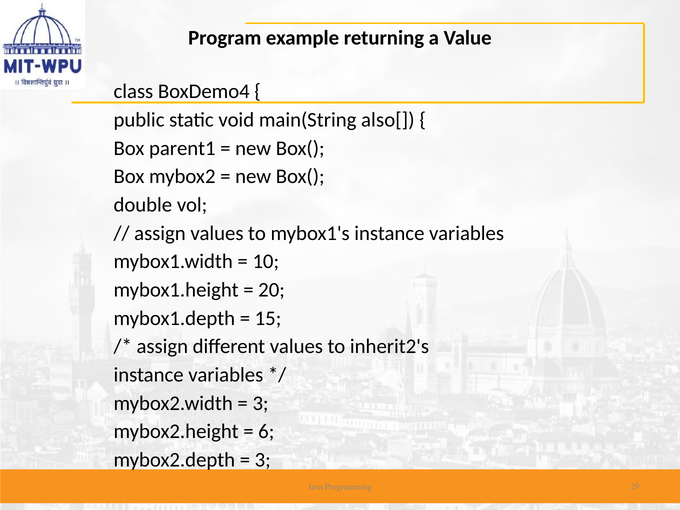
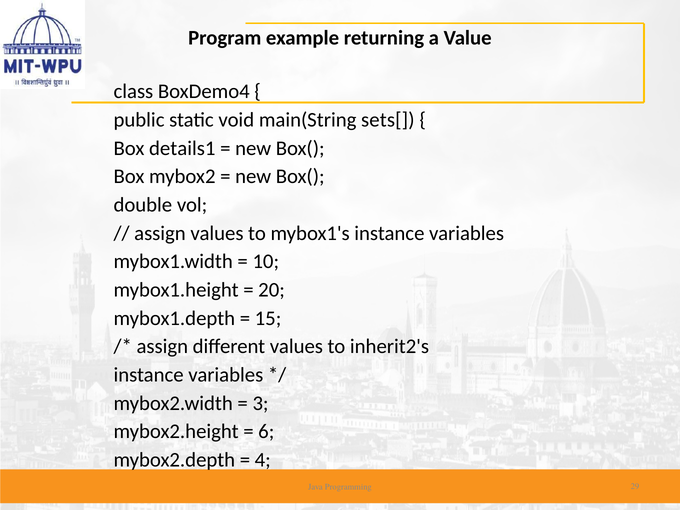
also[: also[ -> sets[ (388, 120)
parent1: parent1 -> details1 (182, 148)
3: 3 -> 4 (263, 460)
